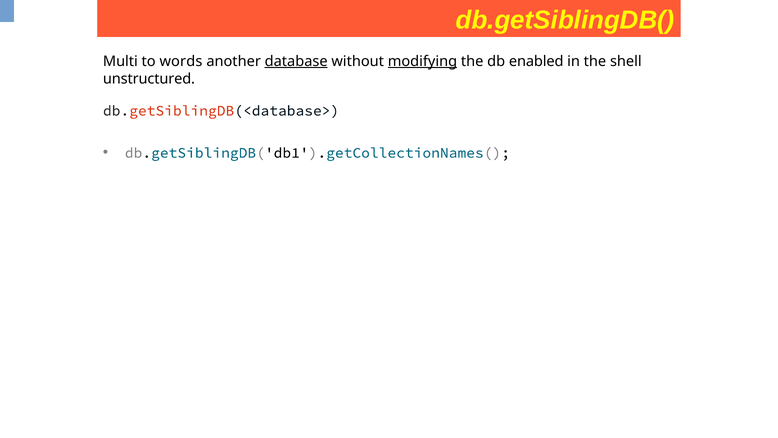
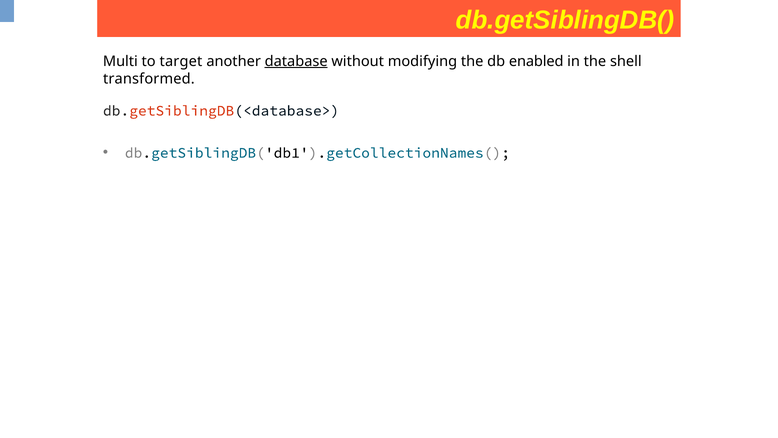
words: words -> target (181, 61)
modifying underline: present -> none (422, 61)
unstructured: unstructured -> transformed (149, 79)
